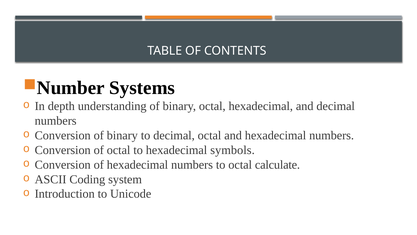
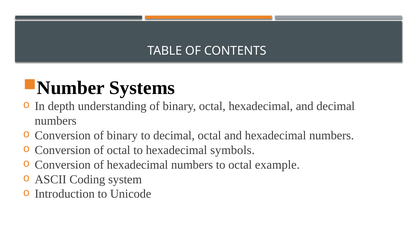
calculate: calculate -> example (277, 164)
